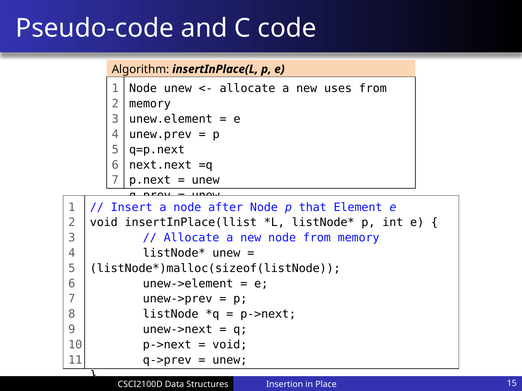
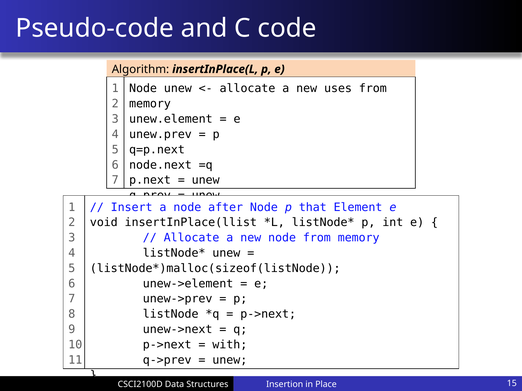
next.next: next.next -> node.next (160, 165)
void: void -> with (230, 345)
